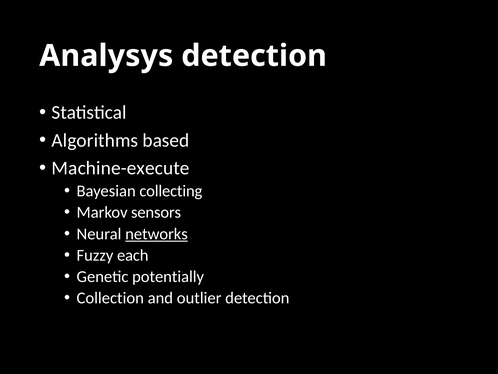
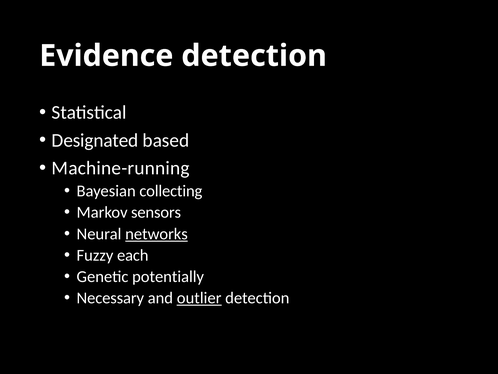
Analysys: Analysys -> Evidence (106, 56)
Algorithms: Algorithms -> Designated (95, 140)
Machine-execute: Machine-execute -> Machine-running (121, 168)
Collection: Collection -> Necessary (110, 298)
outlier underline: none -> present (199, 298)
